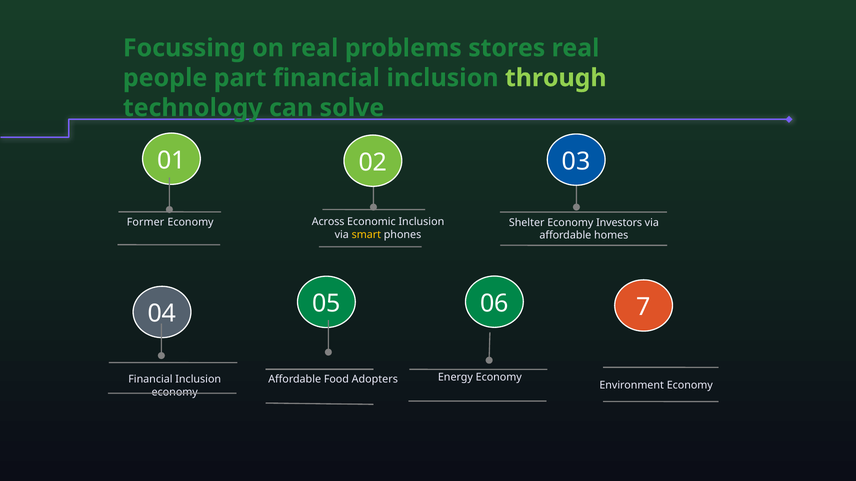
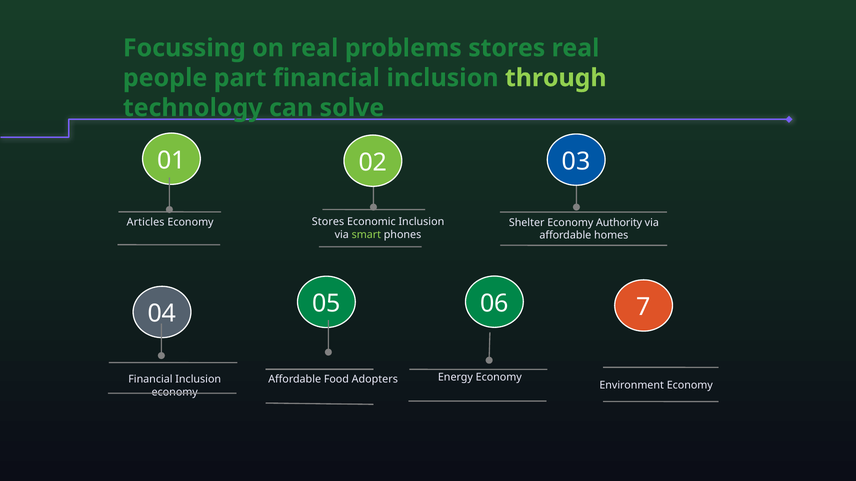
Across: Across -> Stores (328, 222)
Former: Former -> Articles (146, 222)
Investors: Investors -> Authority (619, 223)
smart colour: yellow -> light green (366, 235)
